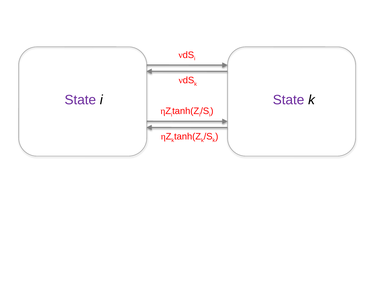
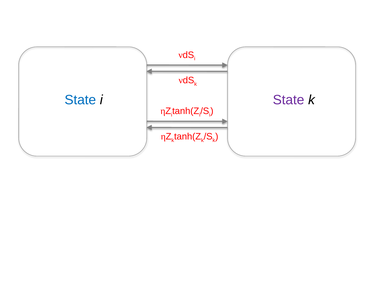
State colour: purple -> blue (80, 100)
